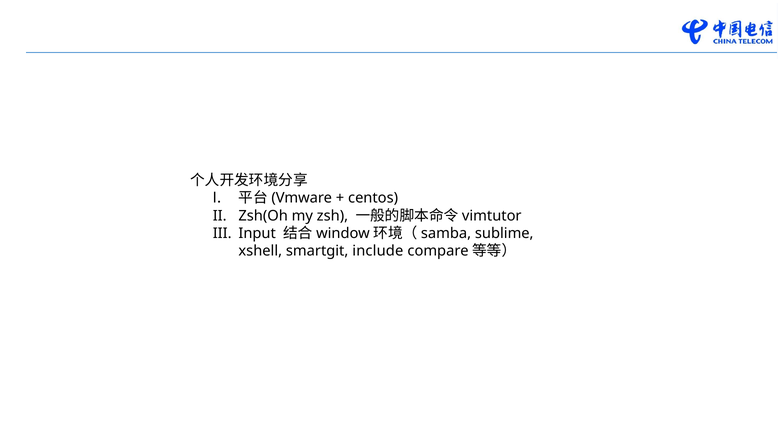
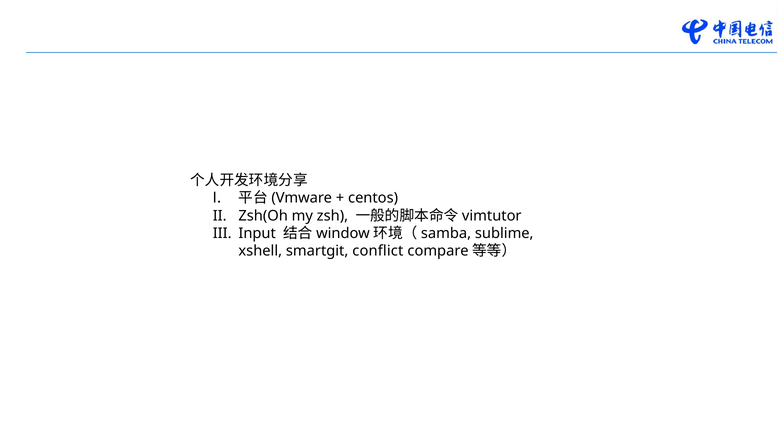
include: include -> conflict (378, 251)
